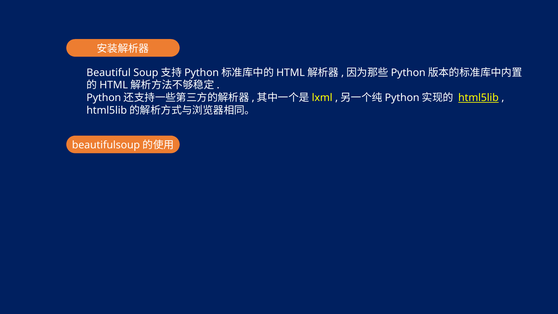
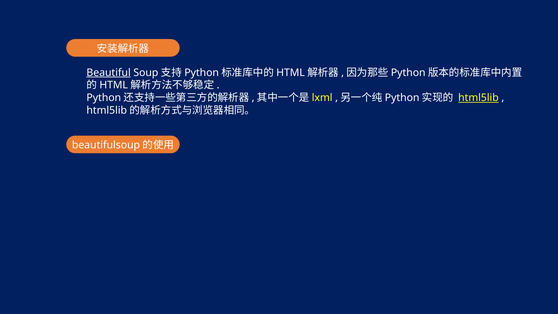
Beautiful underline: none -> present (109, 73)
